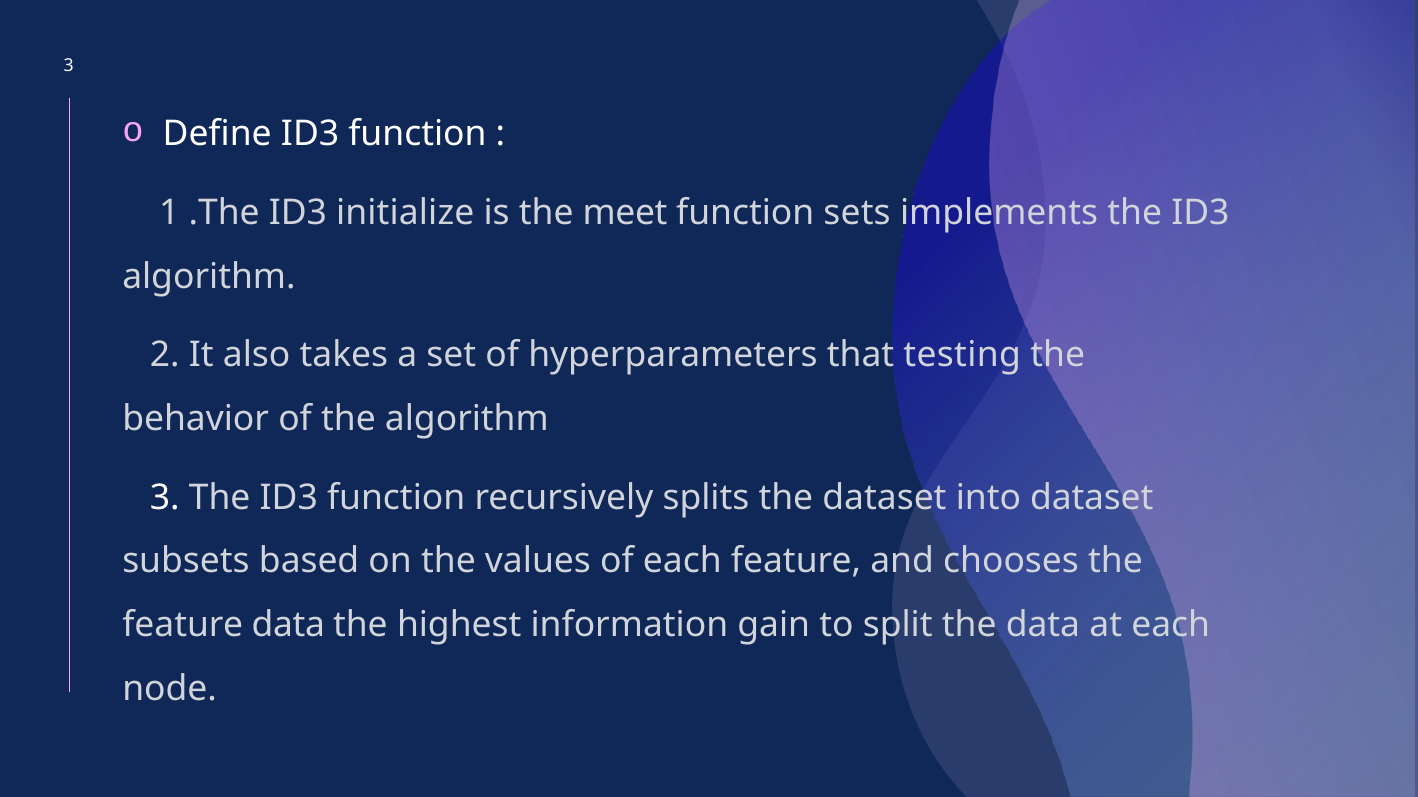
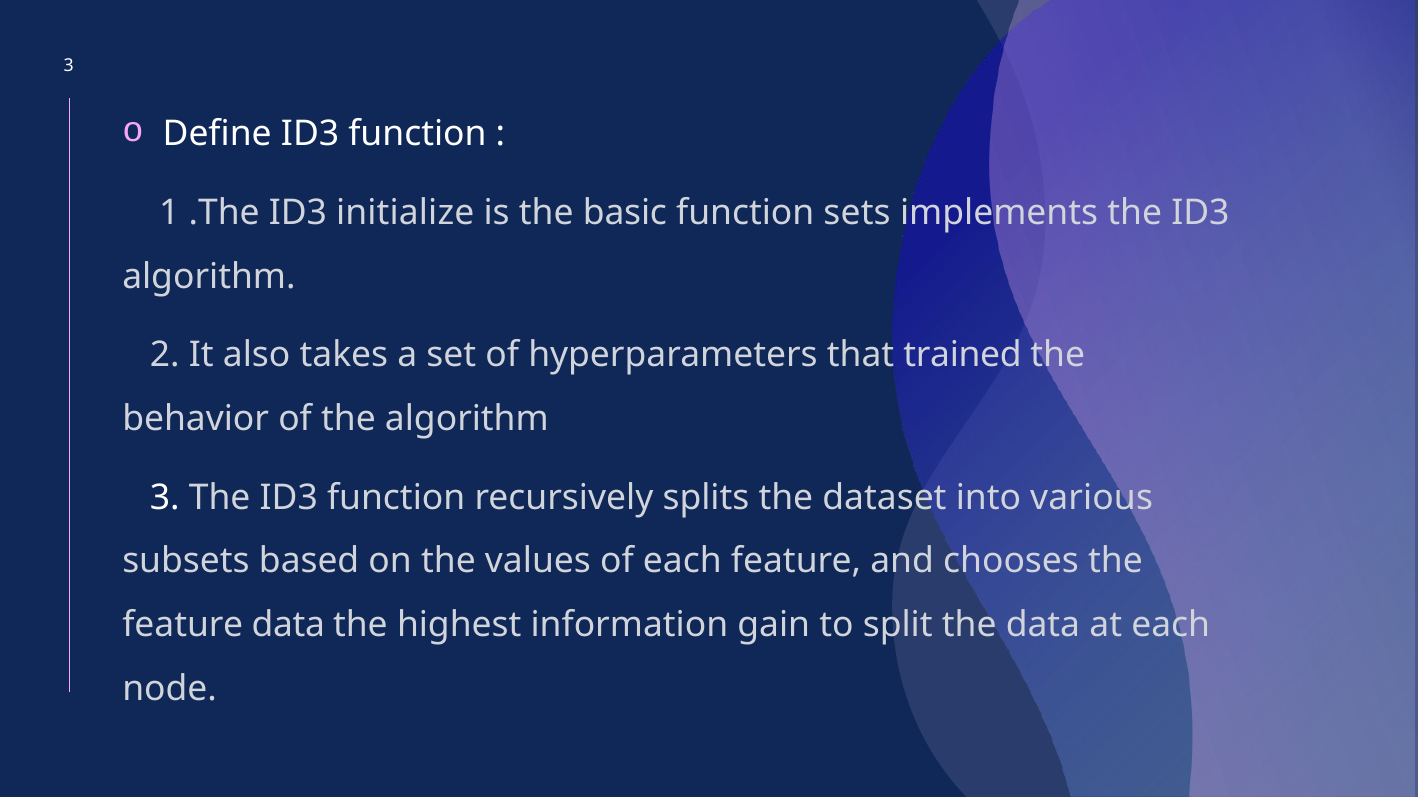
meet: meet -> basic (625, 213)
testing: testing -> trained (963, 355)
into dataset: dataset -> various (1092, 498)
